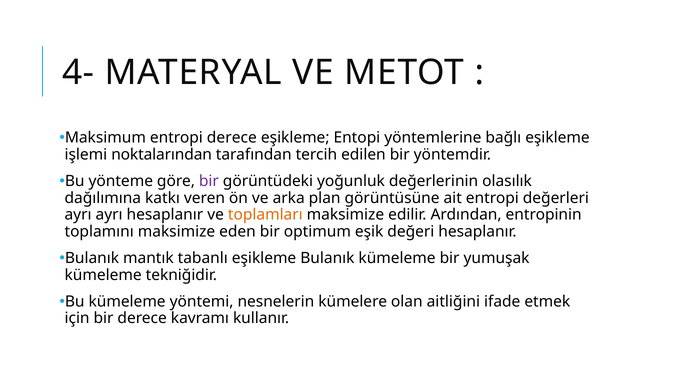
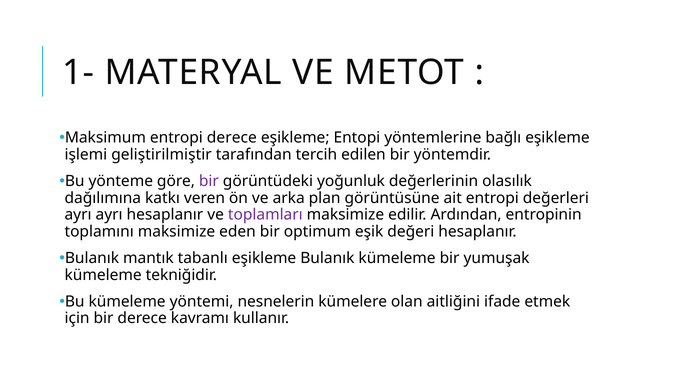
4-: 4- -> 1- (78, 73)
noktalarından: noktalarından -> geliştirilmiştir (162, 155)
toplamları colour: orange -> purple (265, 215)
